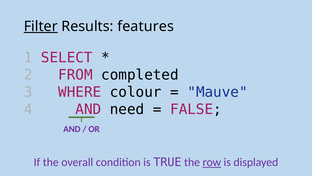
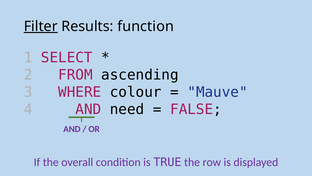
features: features -> function (146, 26)
completed: completed -> ascending (140, 75)
row underline: present -> none (212, 162)
